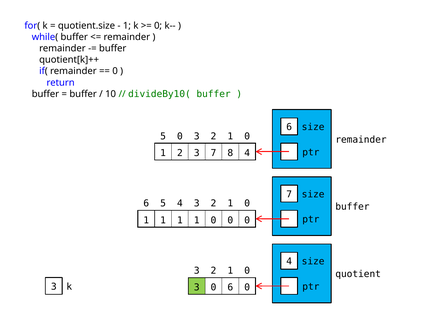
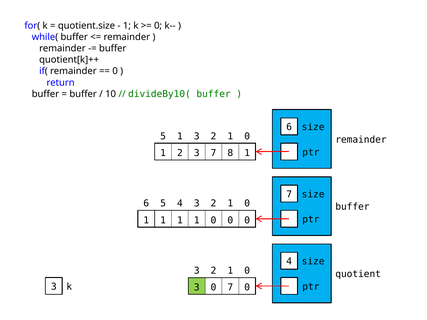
5 0: 0 -> 1 (180, 136)
8 4: 4 -> 1 (247, 153)
0 6: 6 -> 7 (230, 288)
